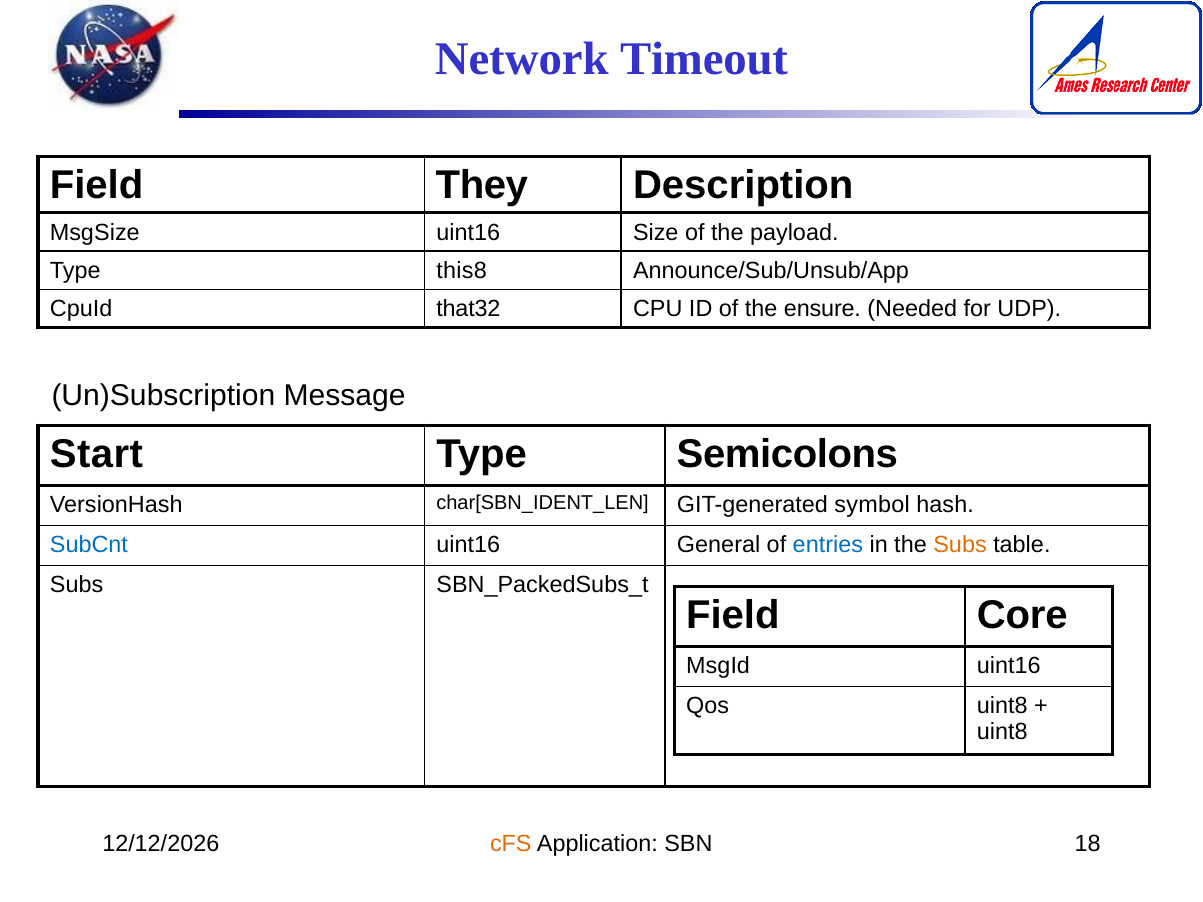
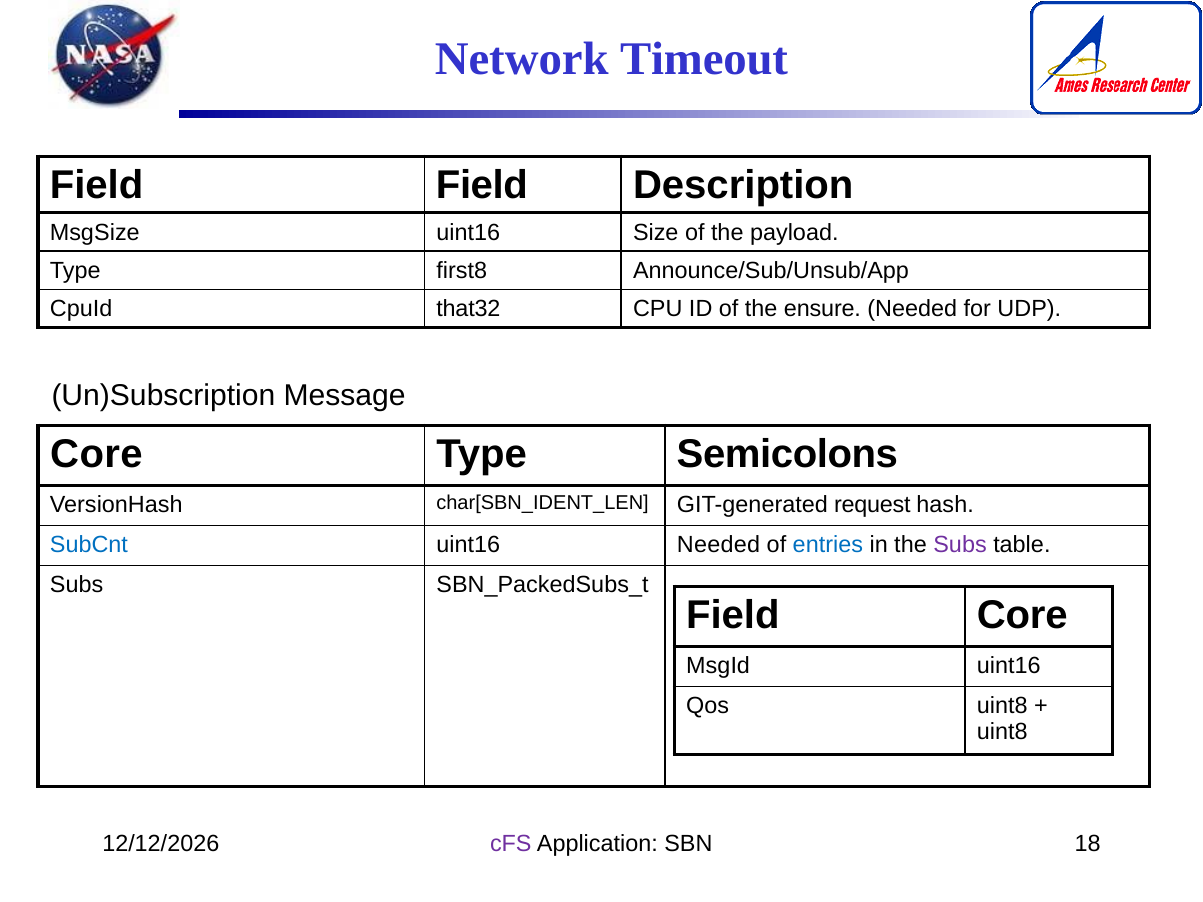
Field They: They -> Field (482, 185)
this8: this8 -> first8 (462, 271)
Start: Start -> Core (96, 454)
symbol: symbol -> request (872, 505)
uint16 General: General -> Needed (719, 545)
Subs colour: orange -> purple (960, 545)
cFS colour: orange -> purple (511, 844)
